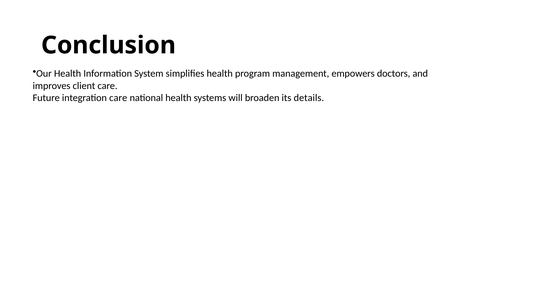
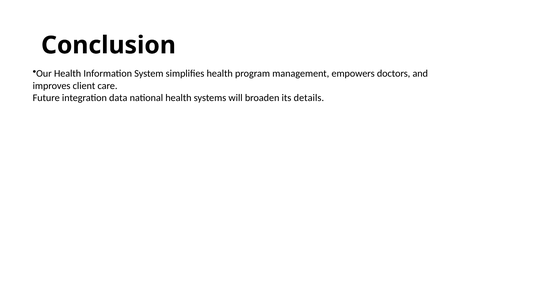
integration care: care -> data (118, 98)
